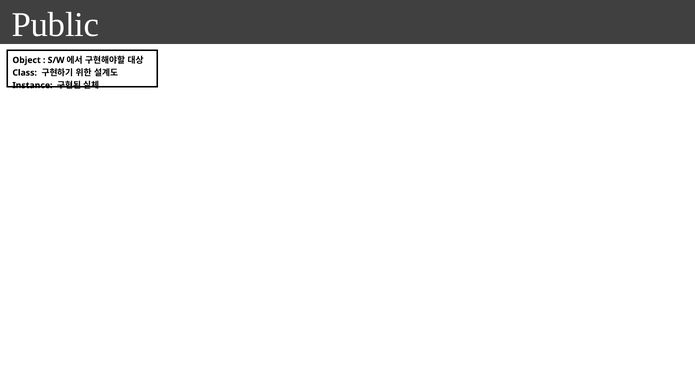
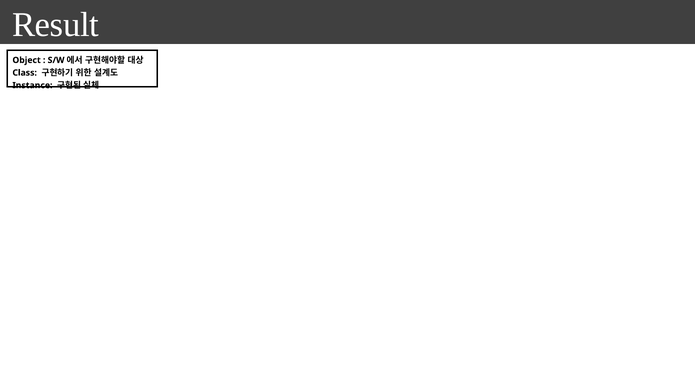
Public: Public -> Result (55, 25)
